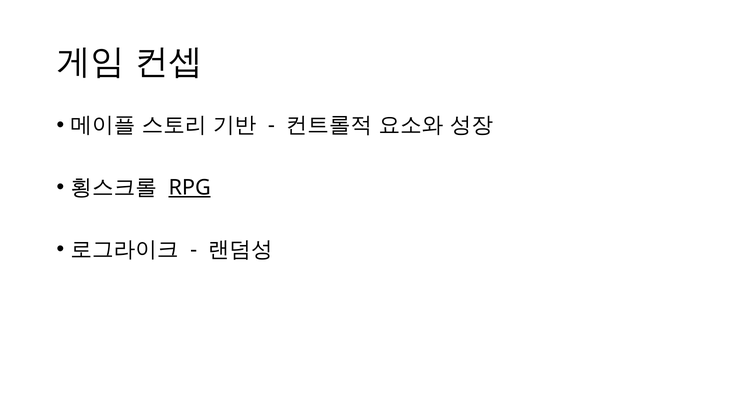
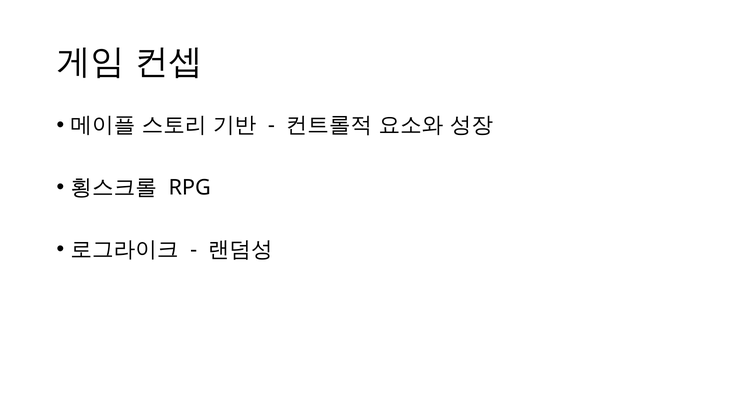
RPG underline: present -> none (190, 188)
